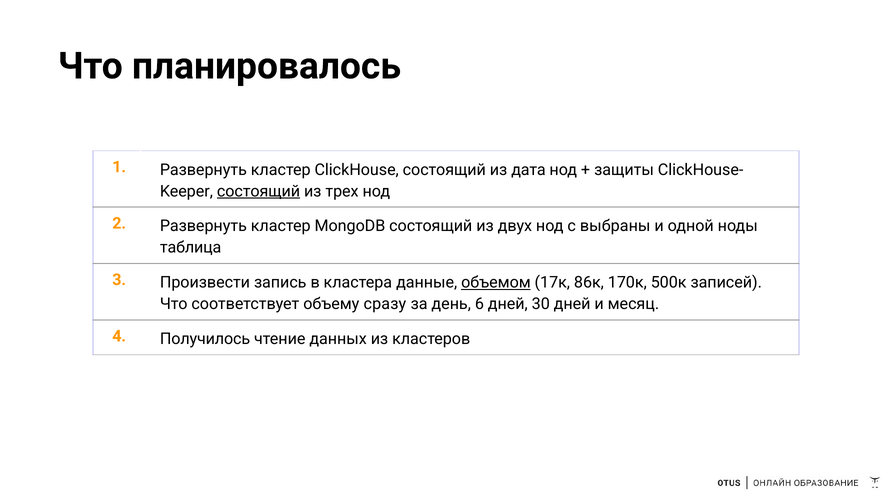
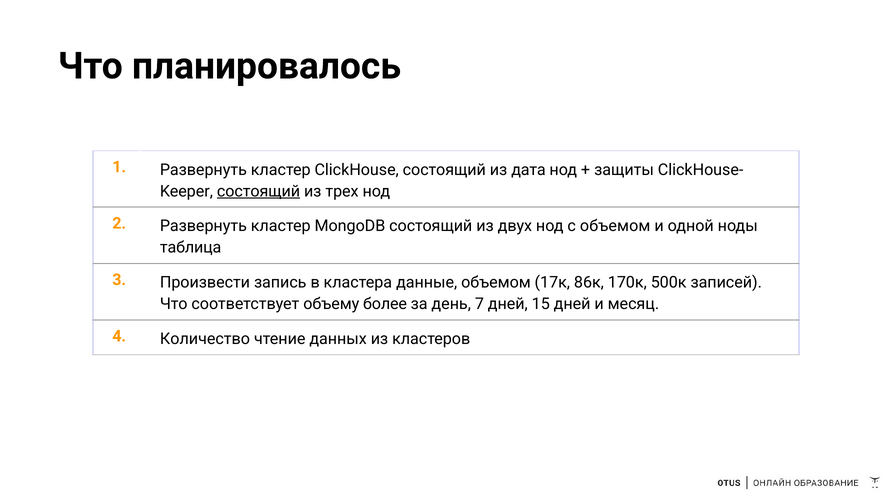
с выбраны: выбраны -> объемом (615, 226)
объемом underline: present -> none (496, 282)
сразу: сразу -> более (385, 304)
6: 6 -> 7 (479, 304)
30: 30 -> 15 (541, 304)
Получилось: Получилось -> Количество (205, 339)
